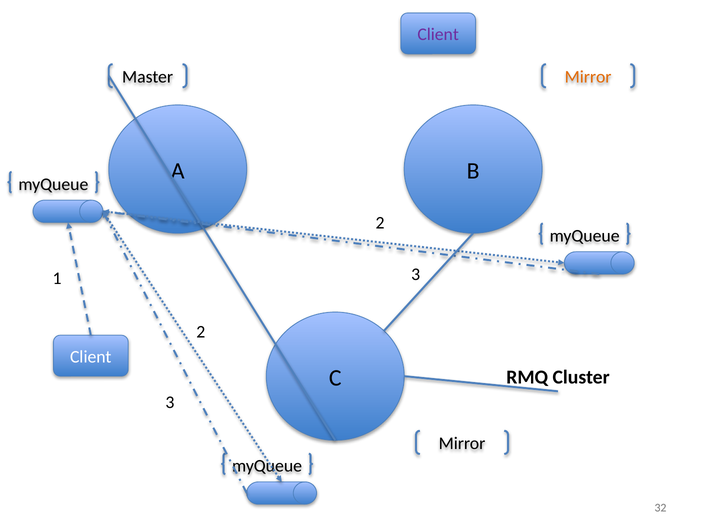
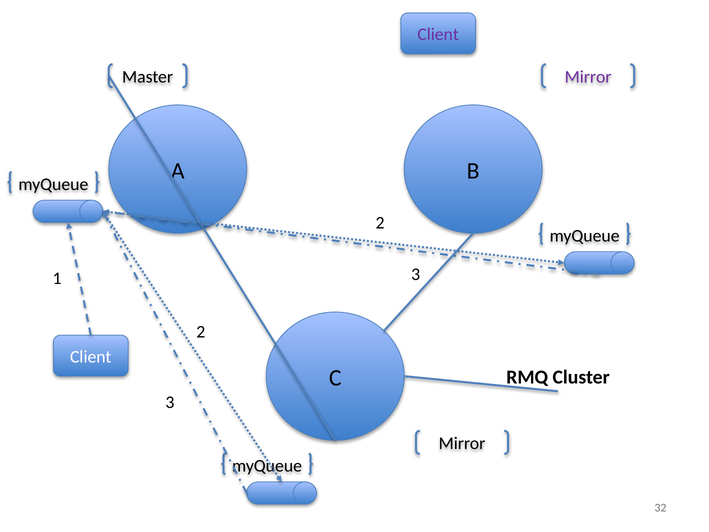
Mirror colour: orange -> purple (588, 77)
